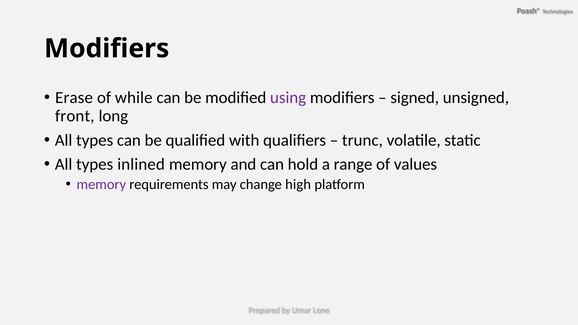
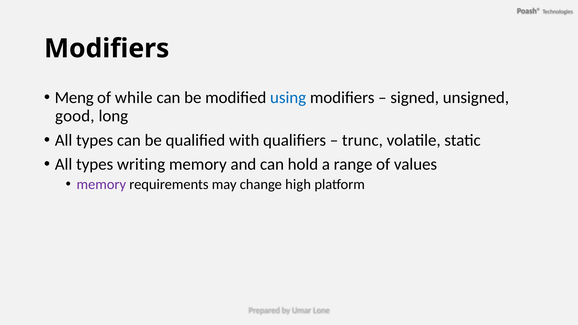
Erase: Erase -> Meng (74, 98)
using colour: purple -> blue (288, 98)
front: front -> good (75, 116)
inlined: inlined -> writing (141, 164)
